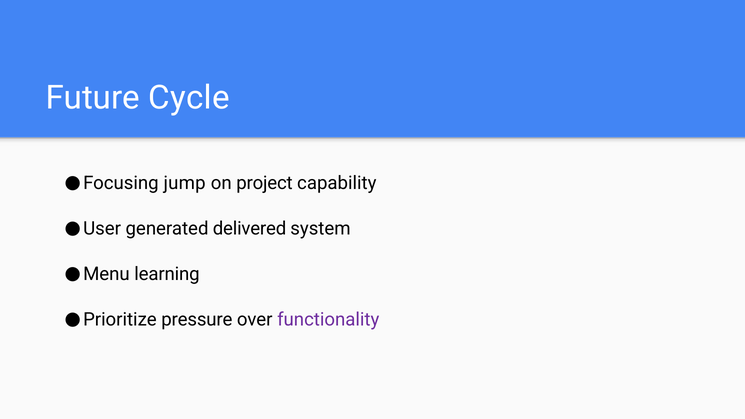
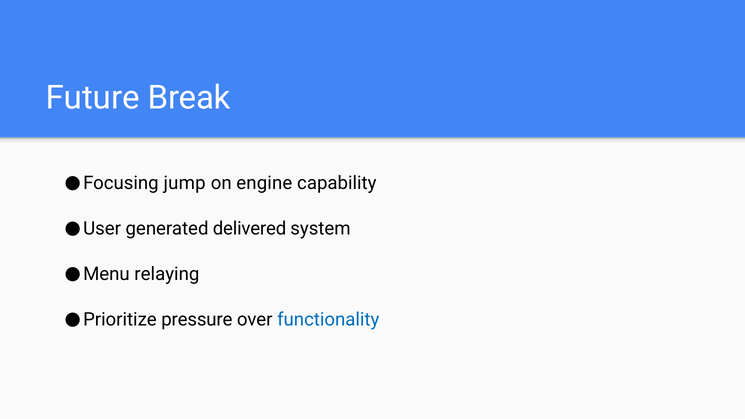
Cycle: Cycle -> Break (189, 98)
project: project -> engine (264, 183)
learning: learning -> relaying (167, 274)
functionality colour: purple -> blue (328, 320)
